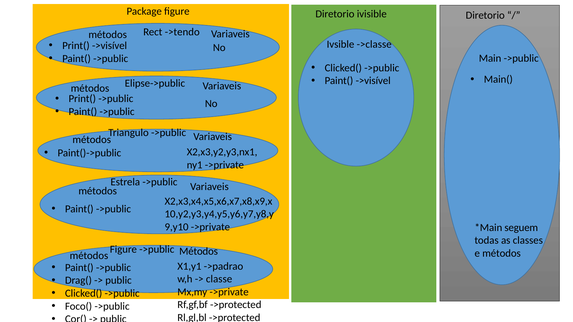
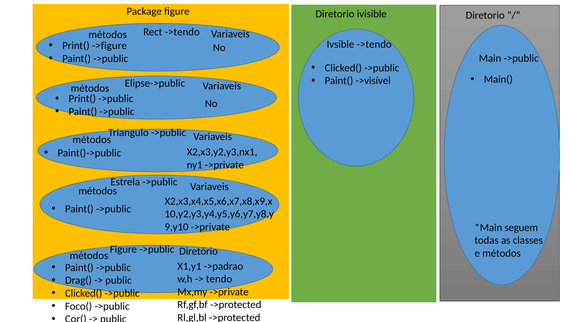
Print( ->visível: ->visível -> ->figure (109, 46)
Ivsible ->classe: ->classe -> ->tendo (374, 44)
Métodos: Métodos -> Diretório (199, 251)
classe: classe -> tendo (219, 279)
